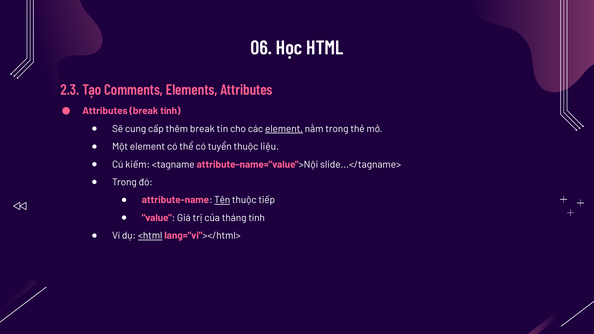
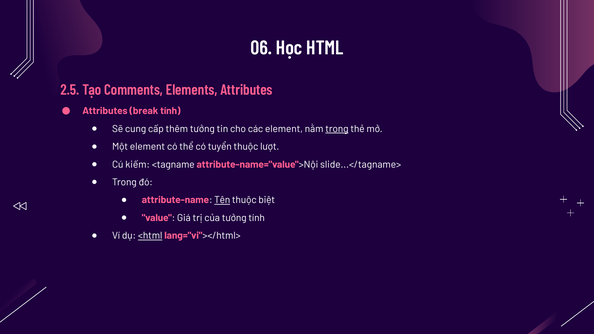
2.3: 2.3 -> 2.5 (70, 90)
thêm break: break -> tưởng (202, 129)
element underline: present -> none (284, 129)
trong underline: none -> present (337, 129)
liệu: liệu -> lượt (270, 147)
tiếp: tiếp -> biệt (267, 200)
của tháng: tháng -> tưởng (234, 218)
